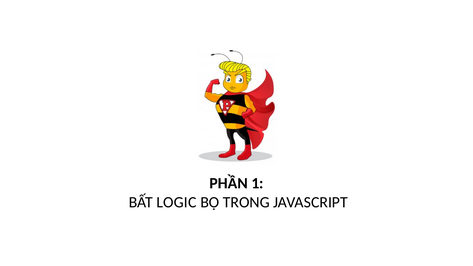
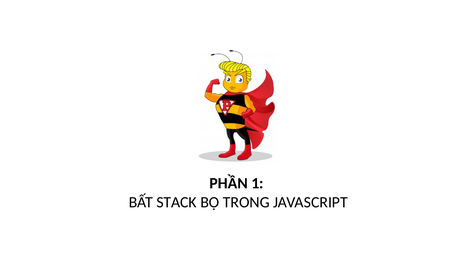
LOGIC: LOGIC -> STACK (177, 202)
